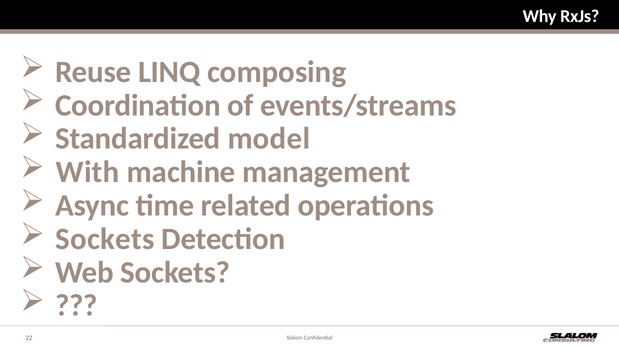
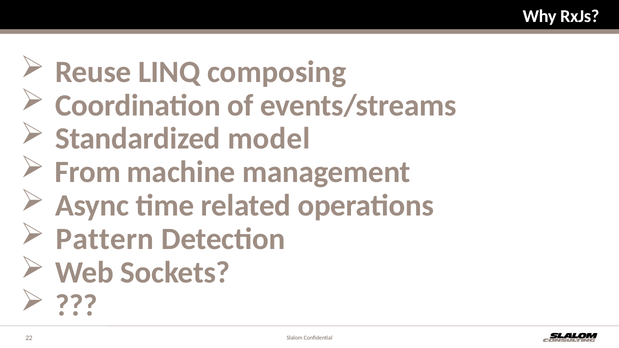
With: With -> From (88, 172)
Sockets: Sockets -> Pattern (105, 239)
